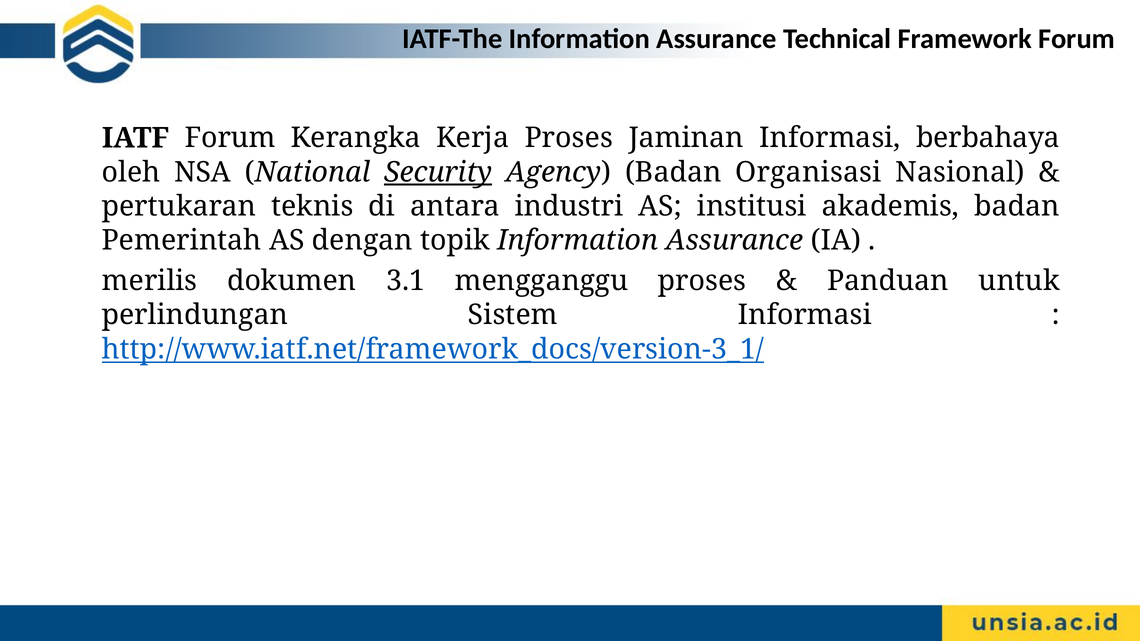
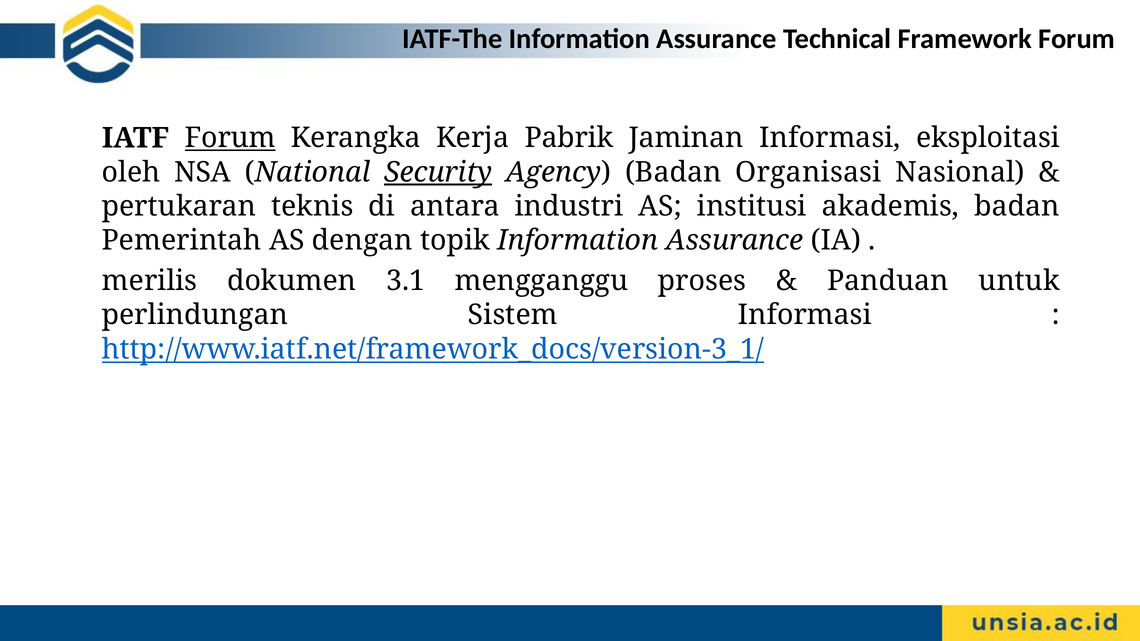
Forum underline: none -> present (230, 138)
Kerja Proses: Proses -> Pabrik (569, 138)
berbahaya: berbahaya -> eksploitasi (988, 138)
